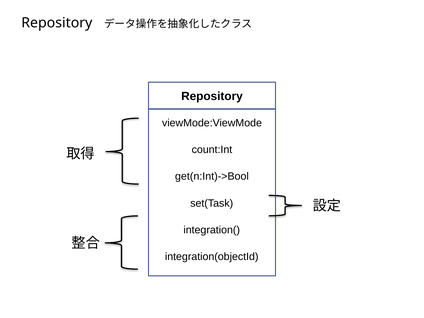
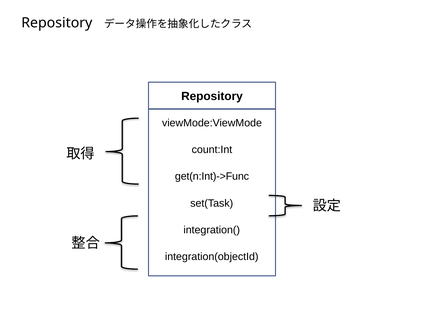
get(n:Int)->Bool: get(n:Int)->Bool -> get(n:Int)->Func (212, 176)
